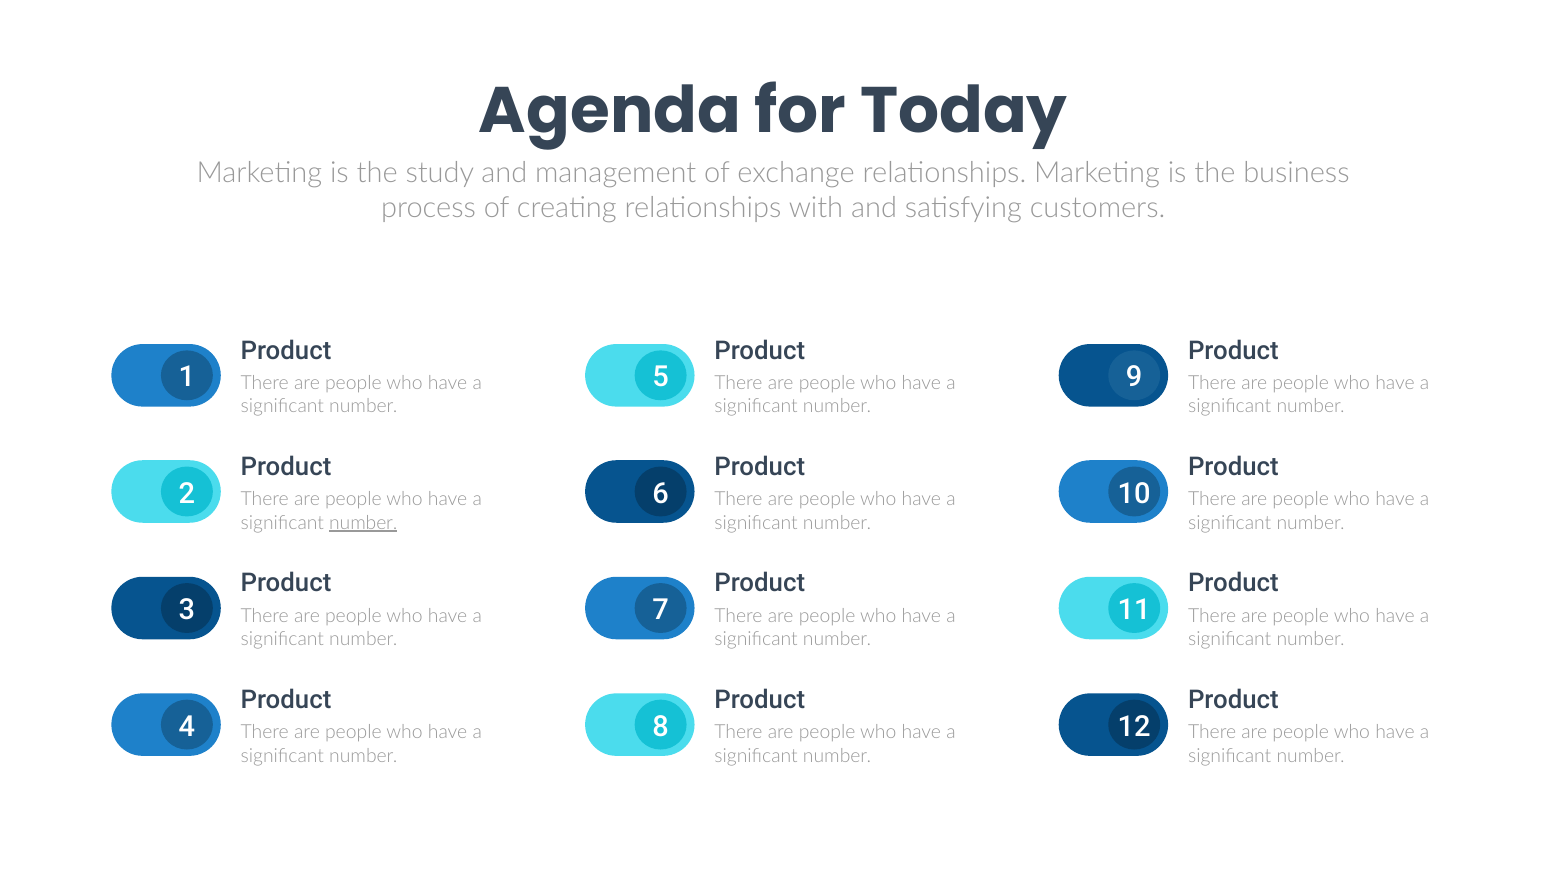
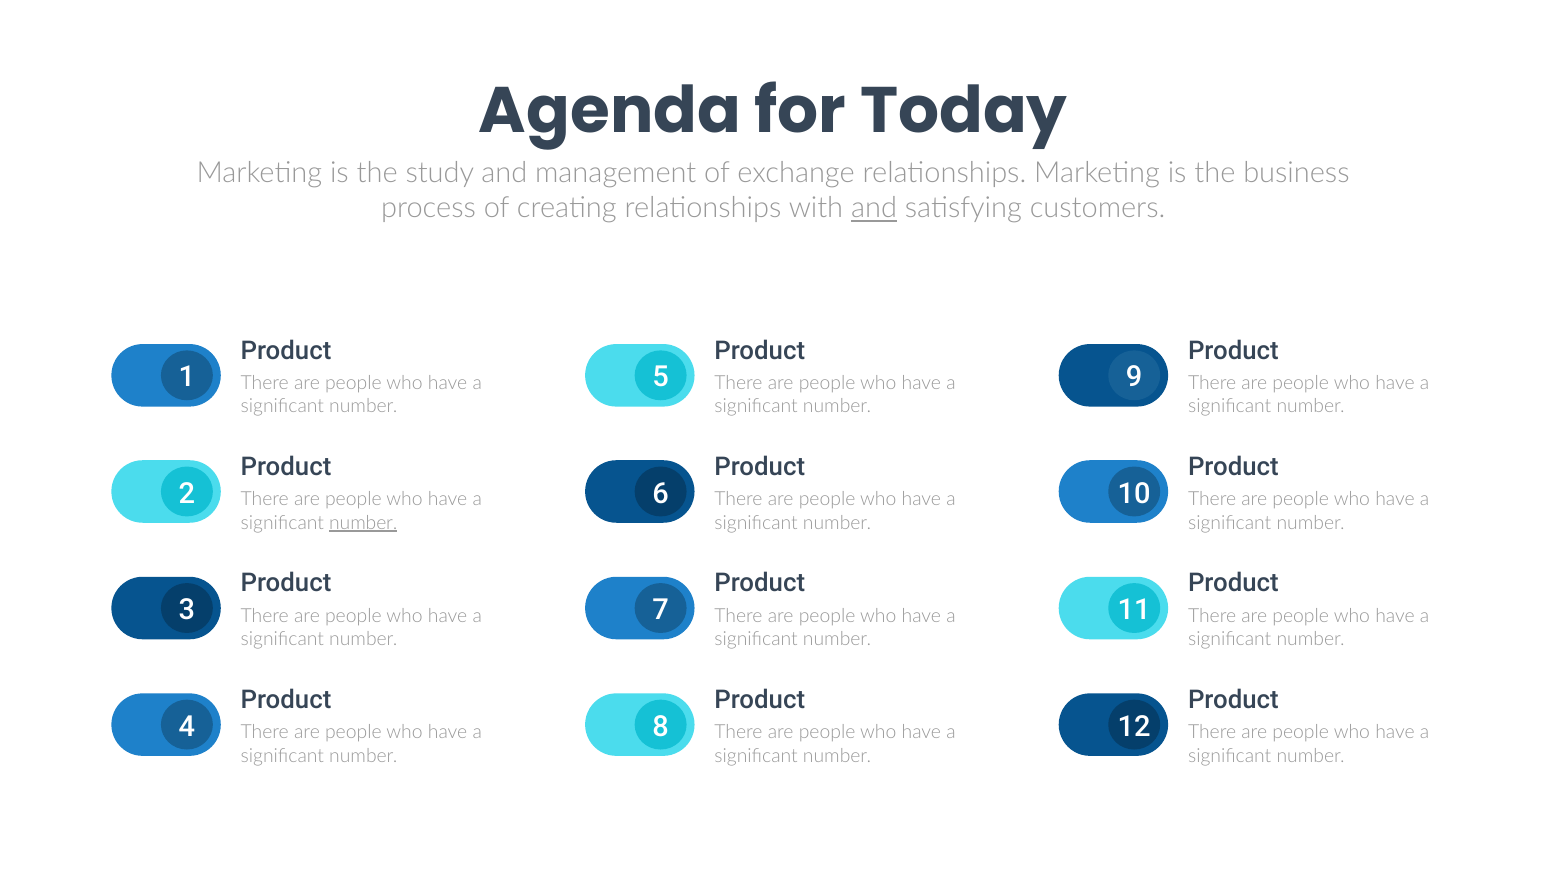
and underline: none -> present (874, 208)
